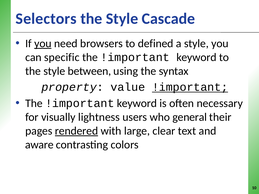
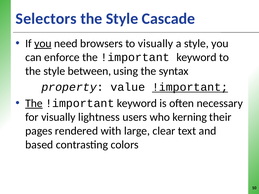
to defined: defined -> visually (156, 44)
specific: specific -> enforce (62, 57)
The underline: none -> present (34, 103)
general: general -> kerning (190, 117)
rendered underline: present -> none (77, 131)
aware: aware -> based (39, 145)
